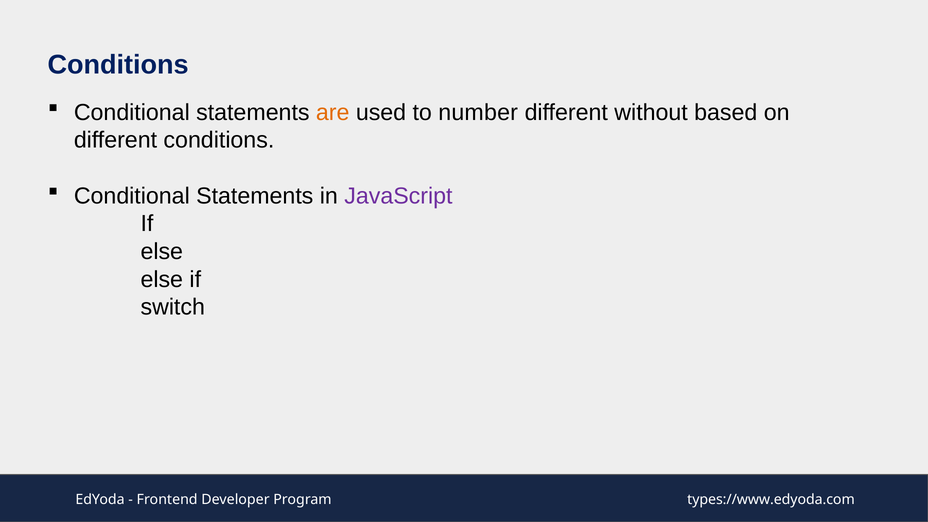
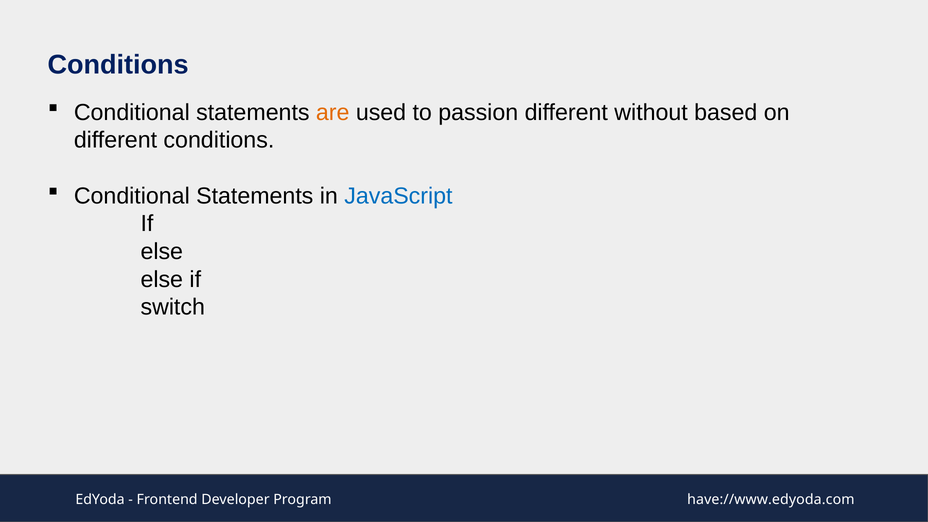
number: number -> passion (478, 112)
JavaScript colour: purple -> blue (398, 196)
types://www.edyoda.com: types://www.edyoda.com -> have://www.edyoda.com (771, 500)
